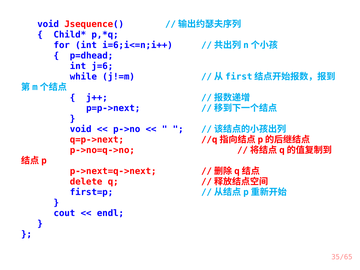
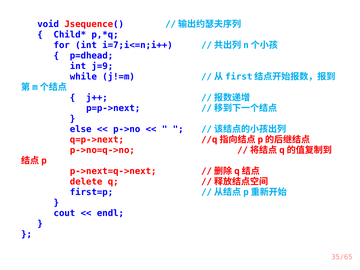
i=6;i<=n;i++: i=6;i<=n;i++ -> i=7;i<=n;i++ (138, 45)
j=6: j=6 -> j=9 (102, 66)
void: void -> else (81, 129)
